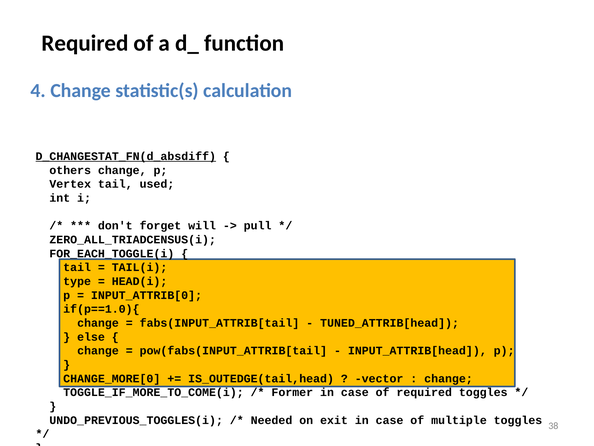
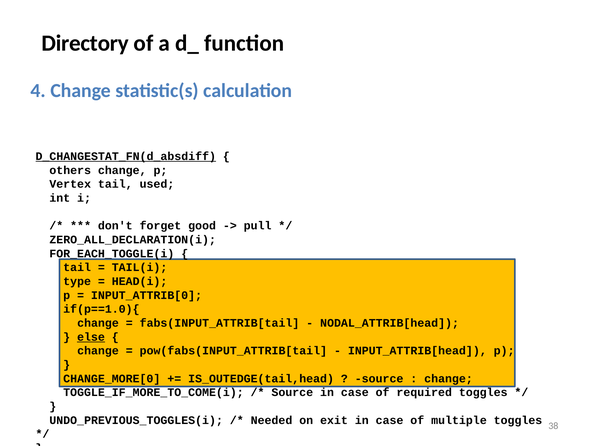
Required: Required -> Directory (85, 43)
will: will -> good (202, 226)
ZERO_ALL_TRIADCENSUS(i: ZERO_ALL_TRIADCENSUS(i -> ZERO_ALL_DECLARATION(i (133, 239)
TUNED_ATTRIB[head: TUNED_ATTRIB[head -> NODAL_ATTRIB[head (390, 323)
else underline: none -> present (91, 337)
vector: vector -> source (379, 378)
Former: Former -> Source (292, 392)
